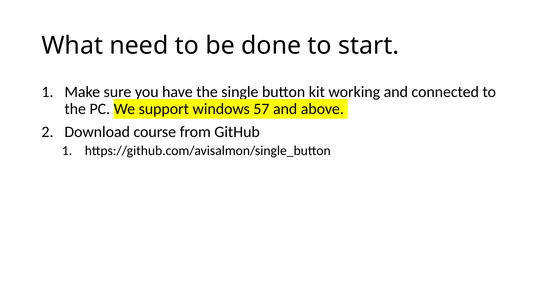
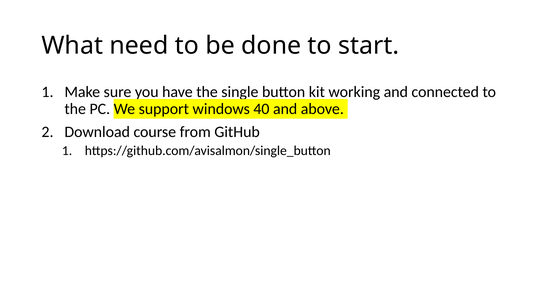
57: 57 -> 40 (261, 109)
